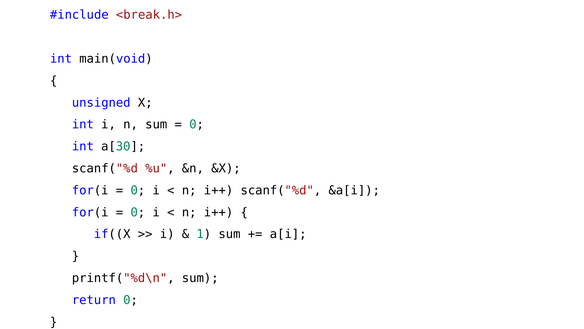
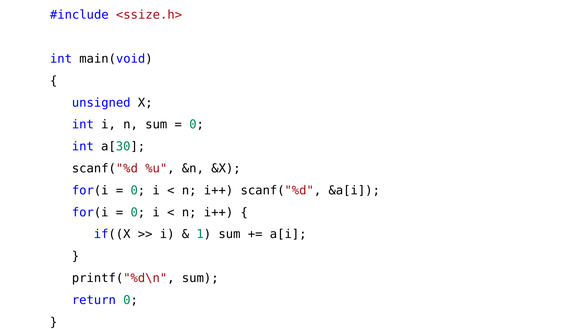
<break.h>: <break.h> -> <ssize.h> (149, 15)
